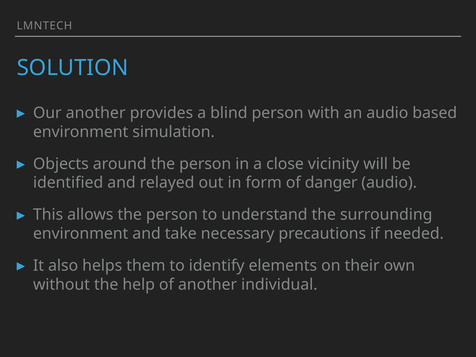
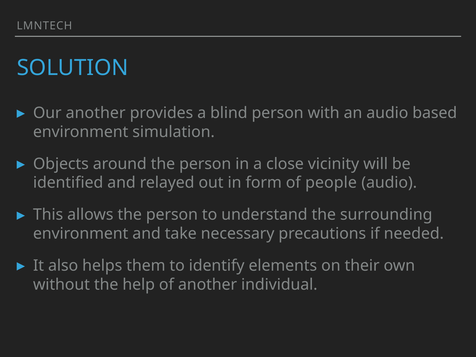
danger: danger -> people (331, 183)
